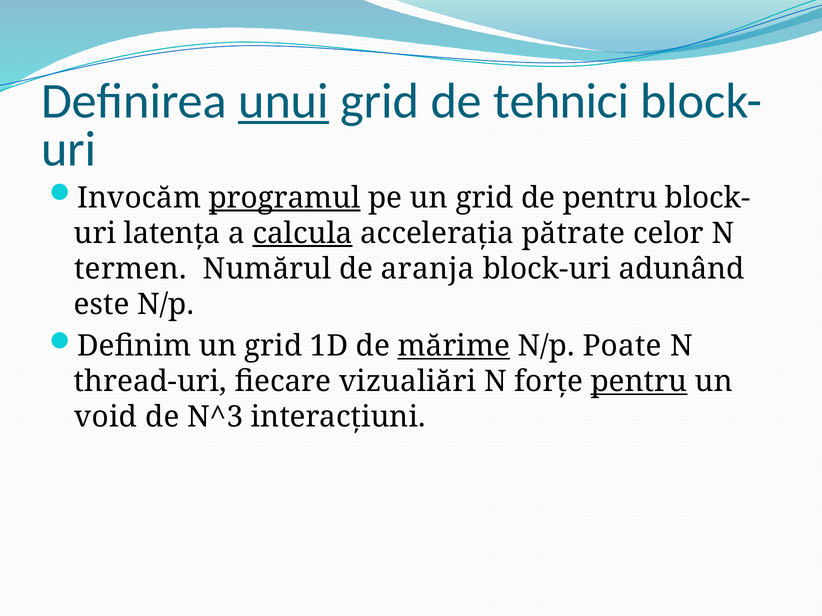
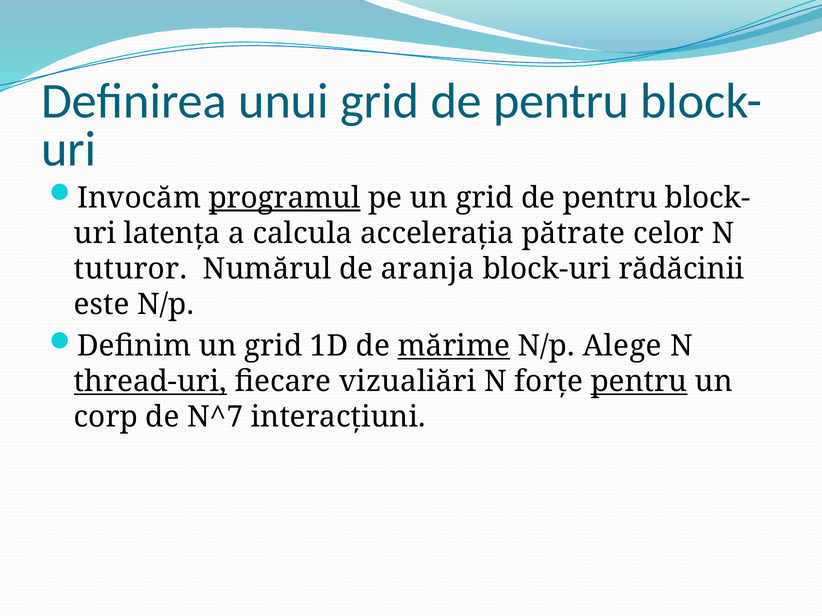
unui underline: present -> none (284, 101)
tehnici: tehnici -> pentru (561, 101)
calcula underline: present -> none (302, 234)
termen: termen -> tuturor (131, 269)
adunând: adunând -> rădăcinii (681, 269)
Poate: Poate -> Alege (622, 346)
thread-uri underline: none -> present (150, 382)
void: void -> corp (106, 417)
N^3: N^3 -> N^7 (215, 417)
